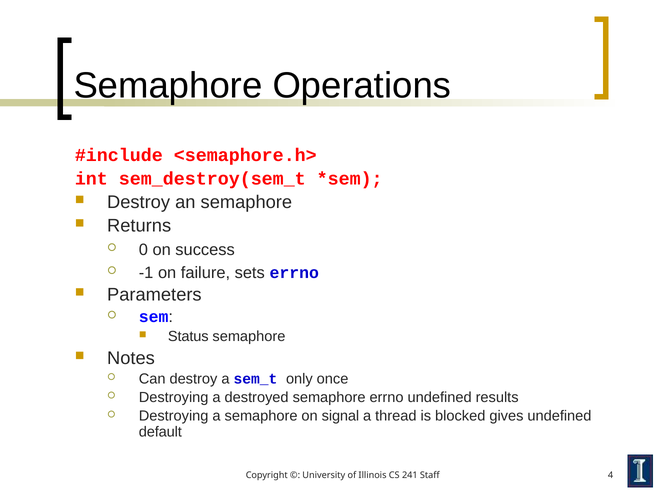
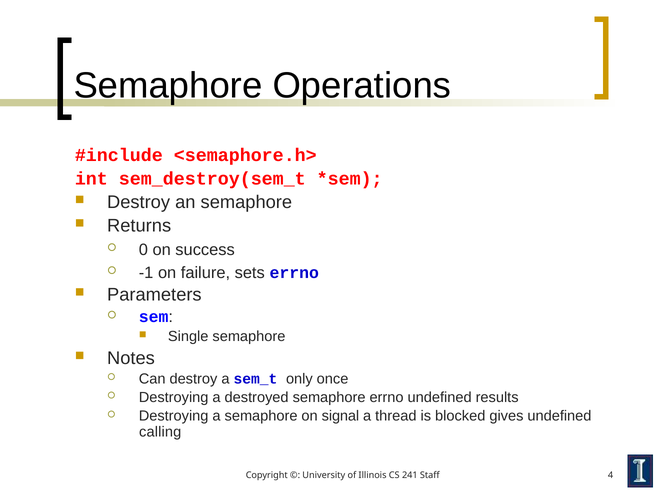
Status: Status -> Single (188, 337)
default: default -> calling (160, 432)
